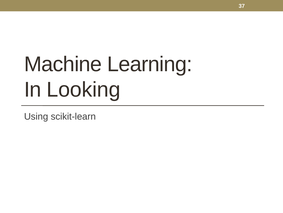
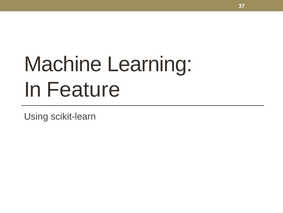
Looking: Looking -> Feature (83, 89)
